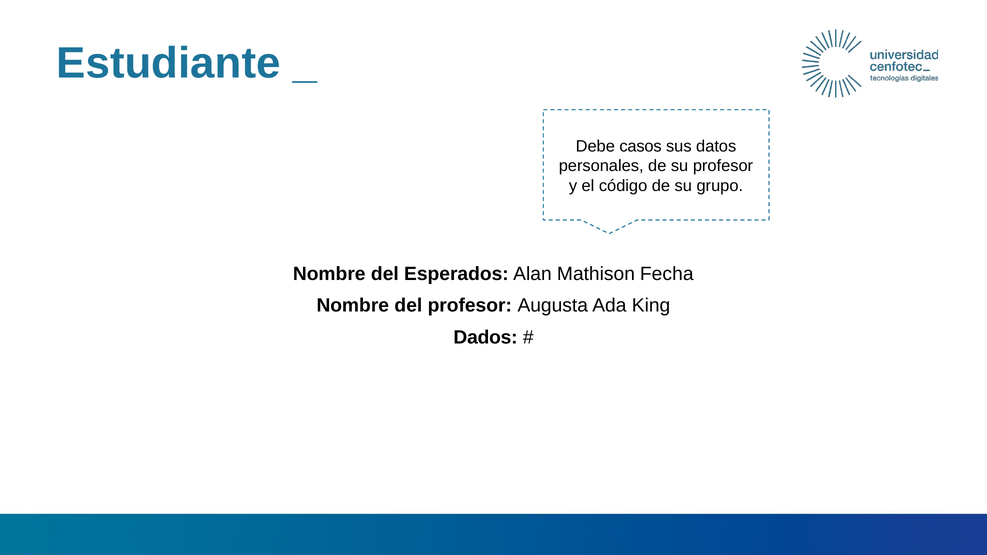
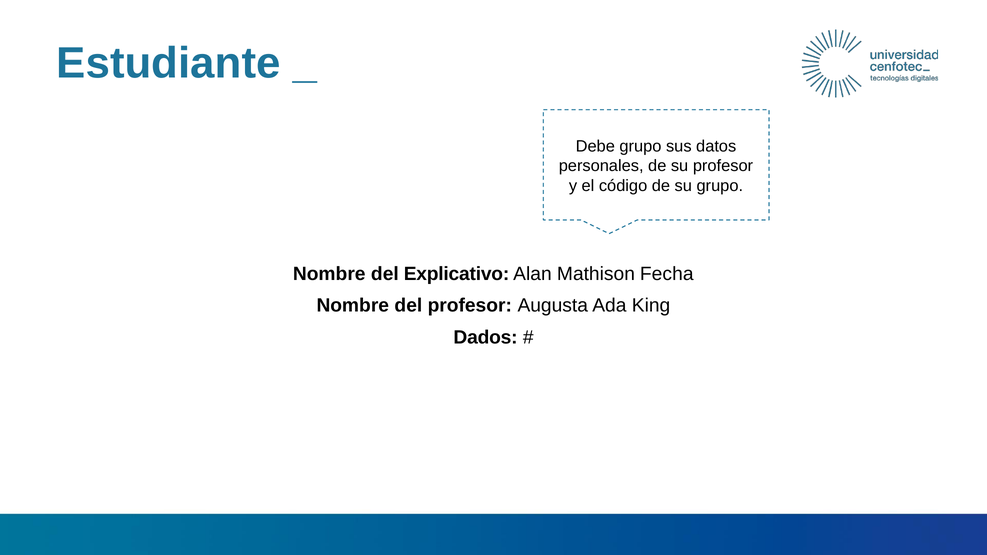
Debe casos: casos -> grupo (640, 146)
Esperados: Esperados -> Explicativo (457, 274)
